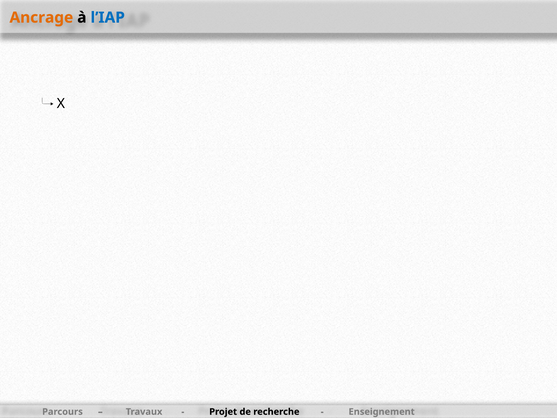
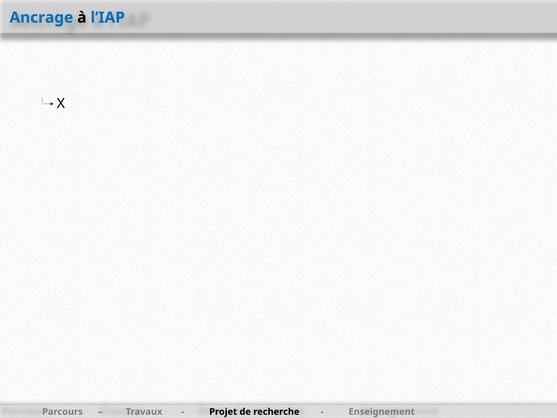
Ancrage colour: orange -> blue (41, 18)
